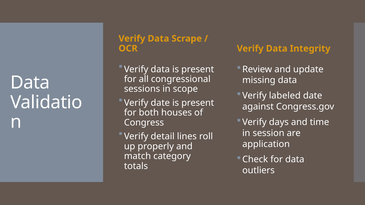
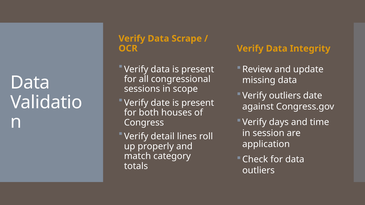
Verify labeled: labeled -> outliers (285, 96)
